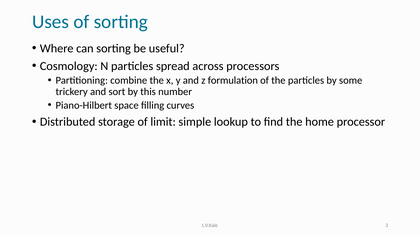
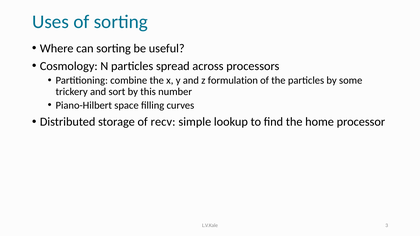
limit: limit -> recv (163, 122)
